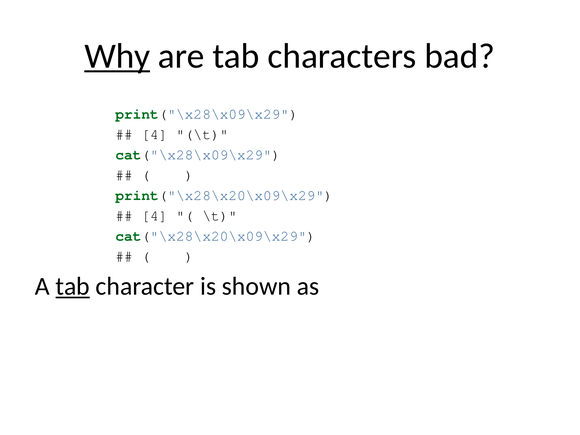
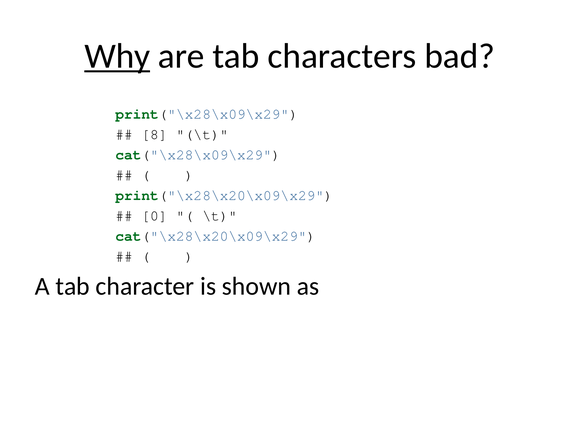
4: 4 -> 8 (155, 134)
4: 4 -> 0 (155, 216)
tab underline: present -> none (73, 286)
